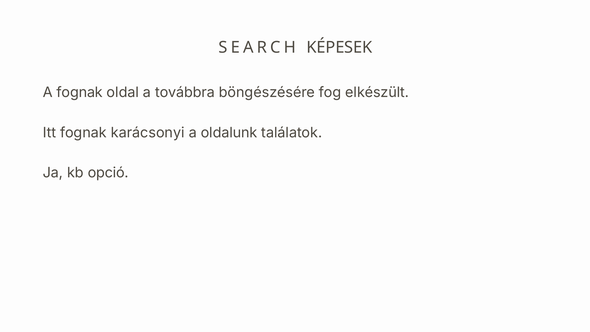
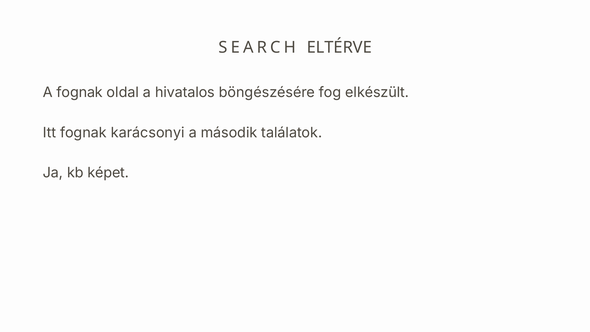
KÉPESEK: KÉPESEK -> ELTÉRVE (339, 47)
továbbra: továbbra -> hivatalos (185, 93)
oldalunk: oldalunk -> második (229, 133)
opció: opció -> képet (108, 173)
